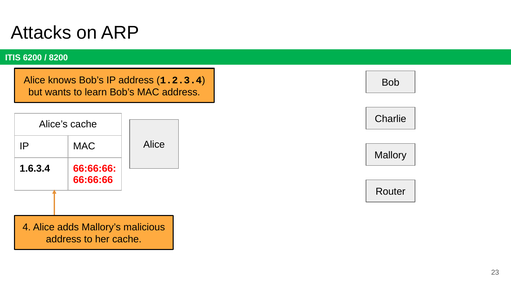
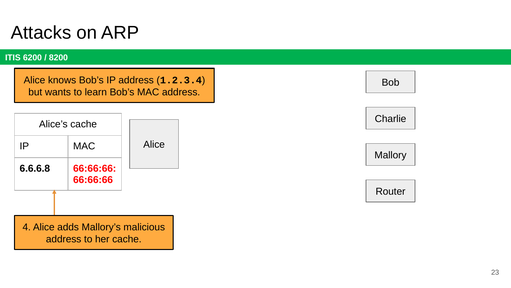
1.6.3.4: 1.6.3.4 -> 6.6.6.8 (35, 168)
